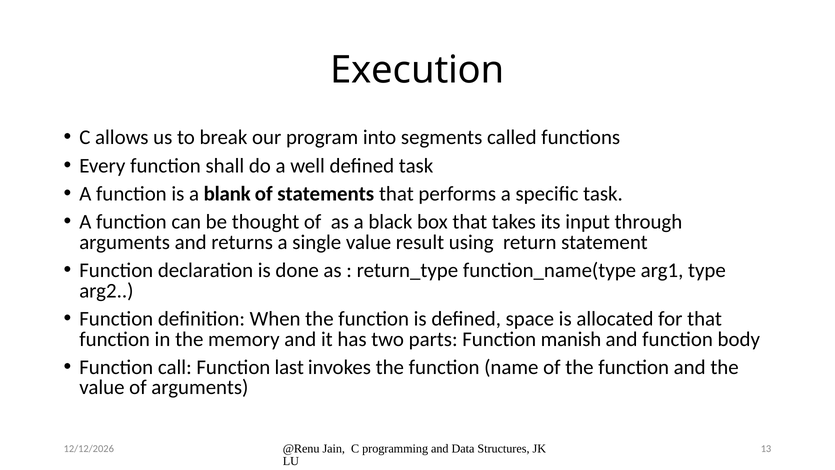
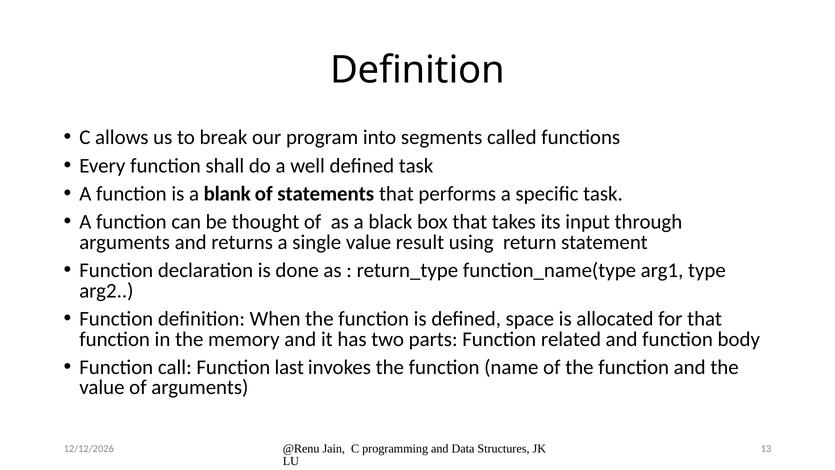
Execution: Execution -> Definition (417, 70)
manish: manish -> related (571, 339)
